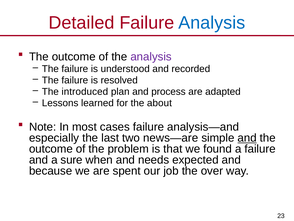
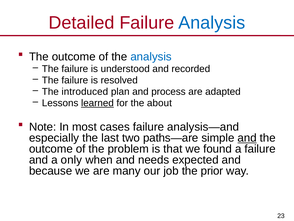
analysis colour: purple -> blue (151, 57)
learned underline: none -> present (97, 103)
news—are: news—are -> paths—are (171, 138)
sure: sure -> only (71, 160)
spent: spent -> many (127, 171)
over: over -> prior (212, 171)
